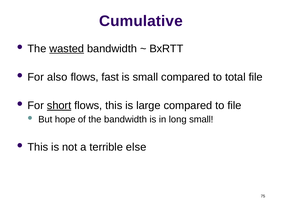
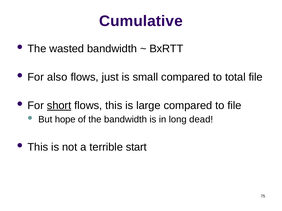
wasted underline: present -> none (67, 49)
fast: fast -> just (110, 77)
long small: small -> dead (201, 120)
else: else -> start (136, 147)
